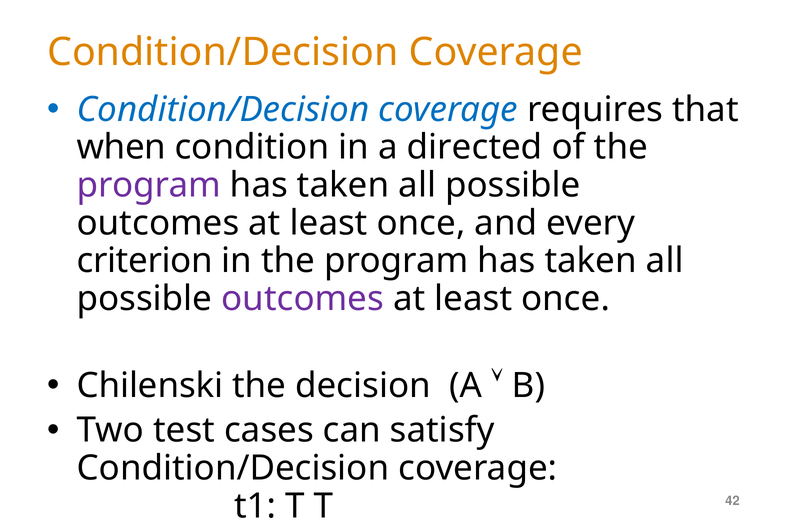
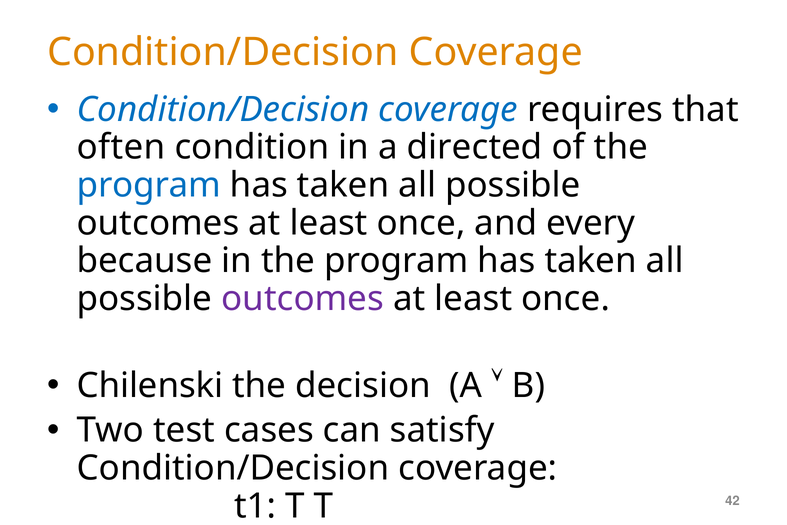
when: when -> often (121, 147)
program colour: purple -> blue (149, 185)
criterion: criterion -> because (145, 261)
